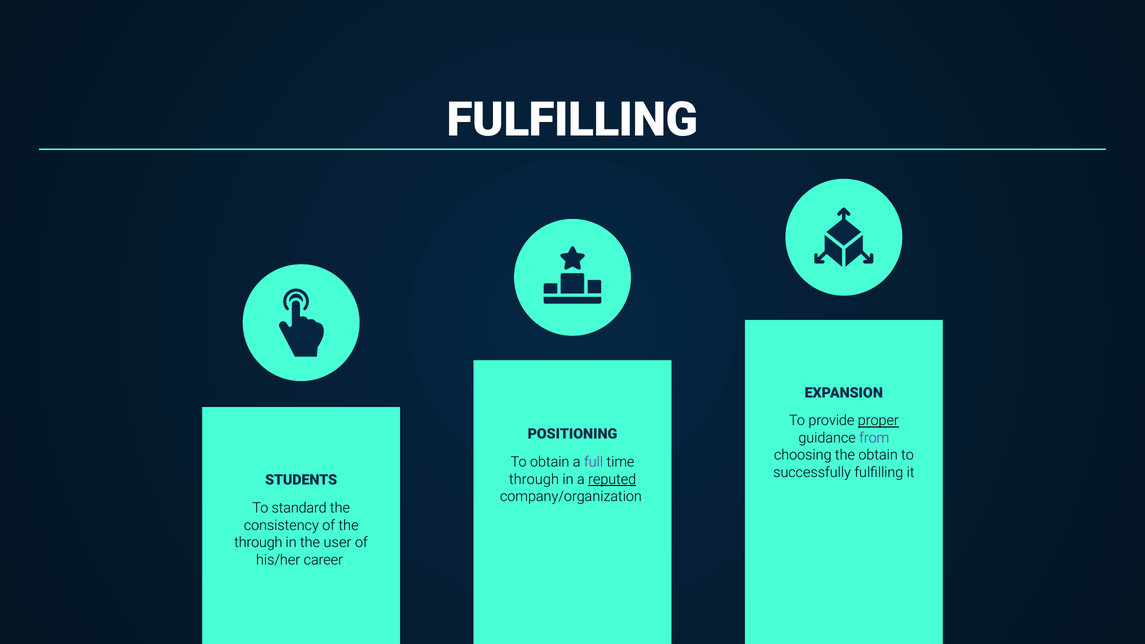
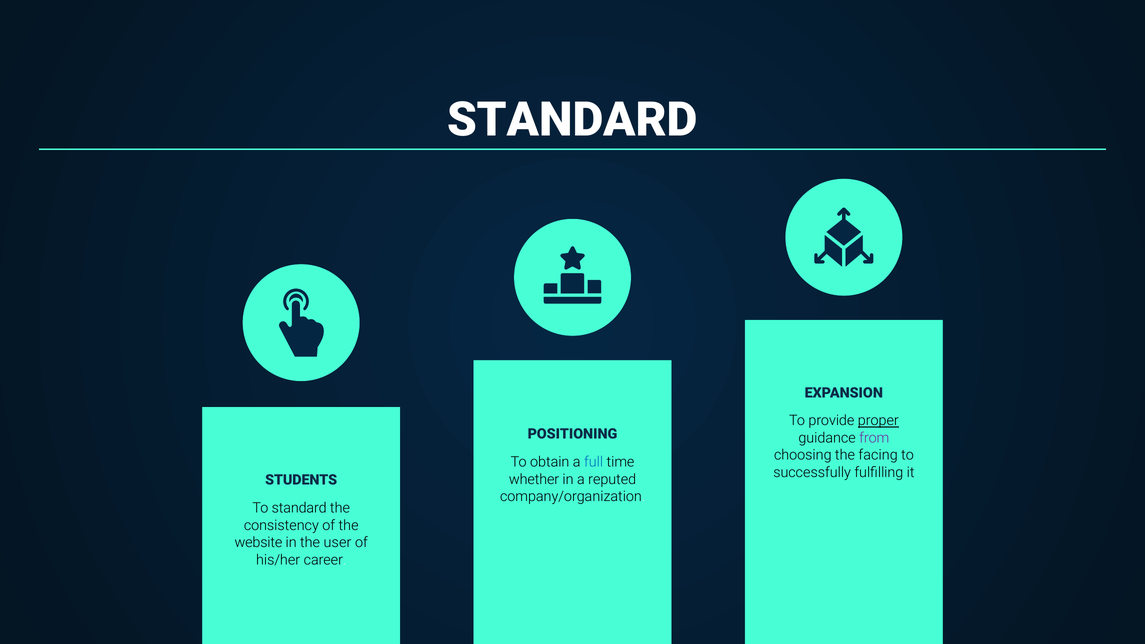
FULFILLING: FULFILLING -> STANDARD (572, 120)
the obtain: obtain -> facing (878, 455)
full colour: purple -> blue (594, 462)
through: through -> whether (534, 479)
reputed underline: present -> none (612, 479)
through: through -> website (258, 543)
